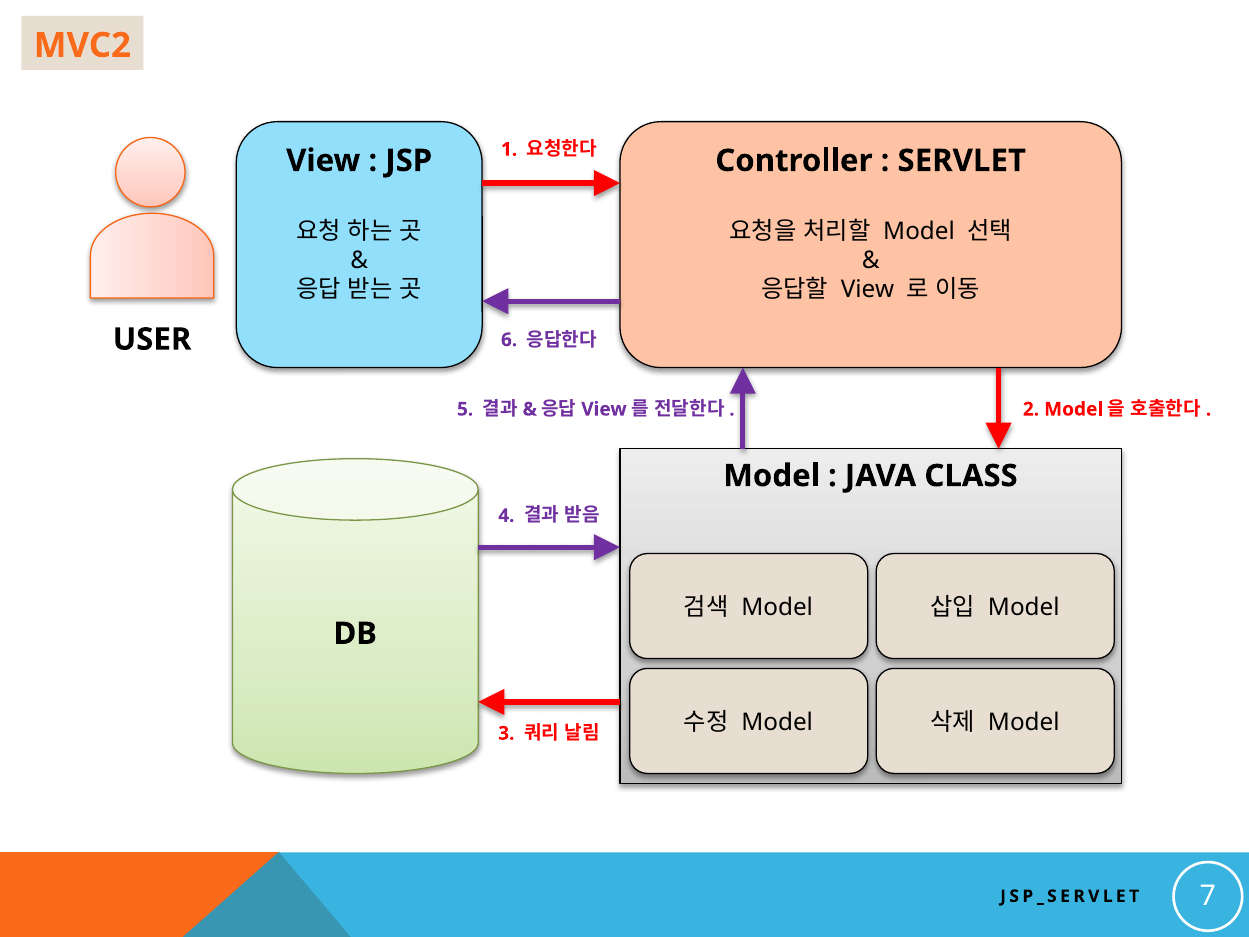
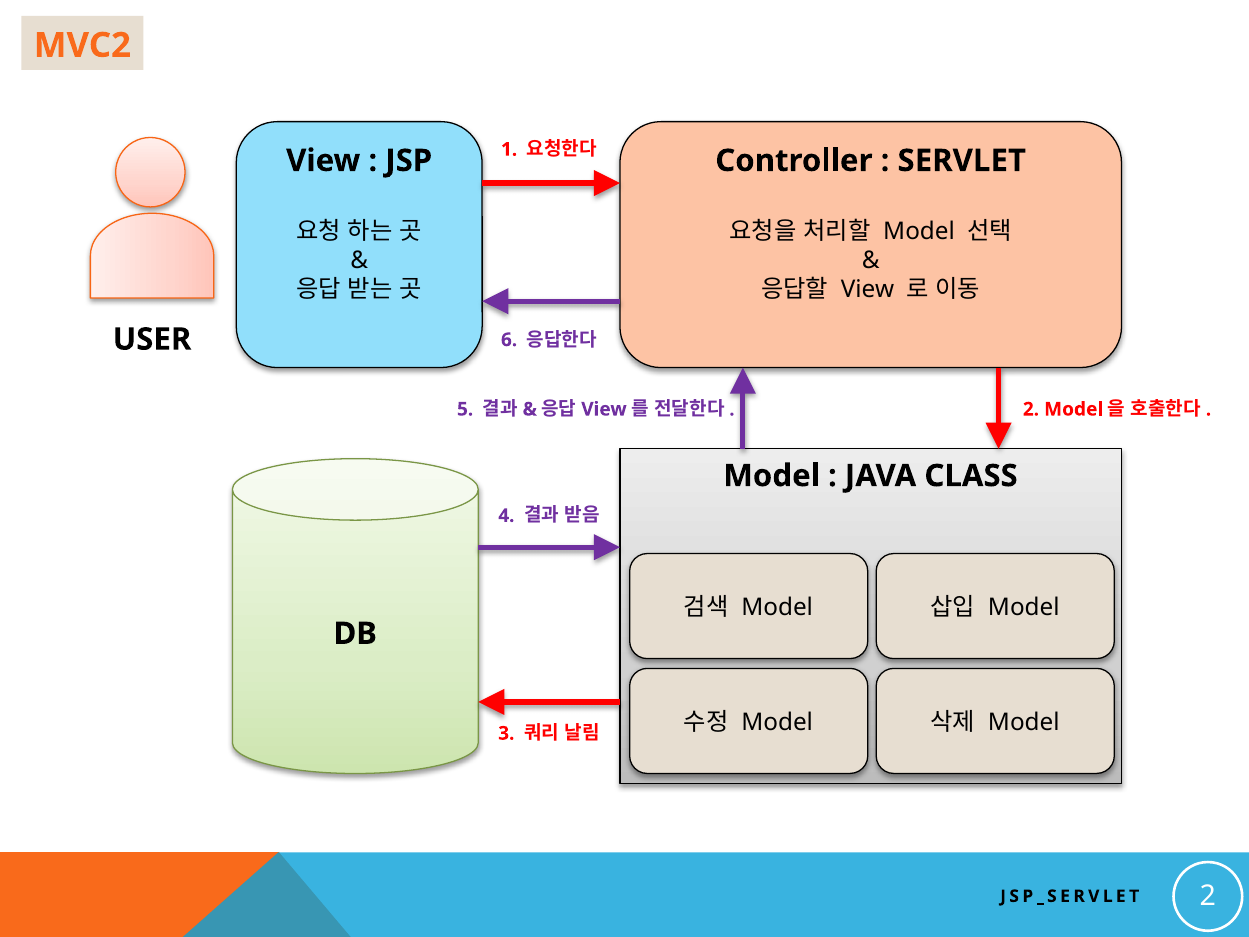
JSP_SERVLET 7: 7 -> 2 (1208, 896)
